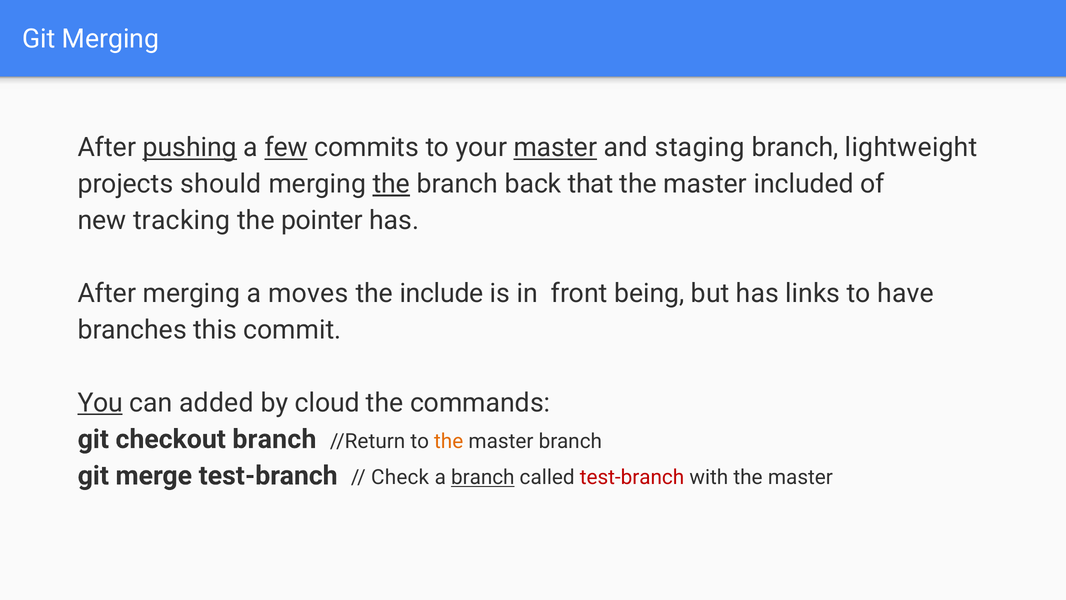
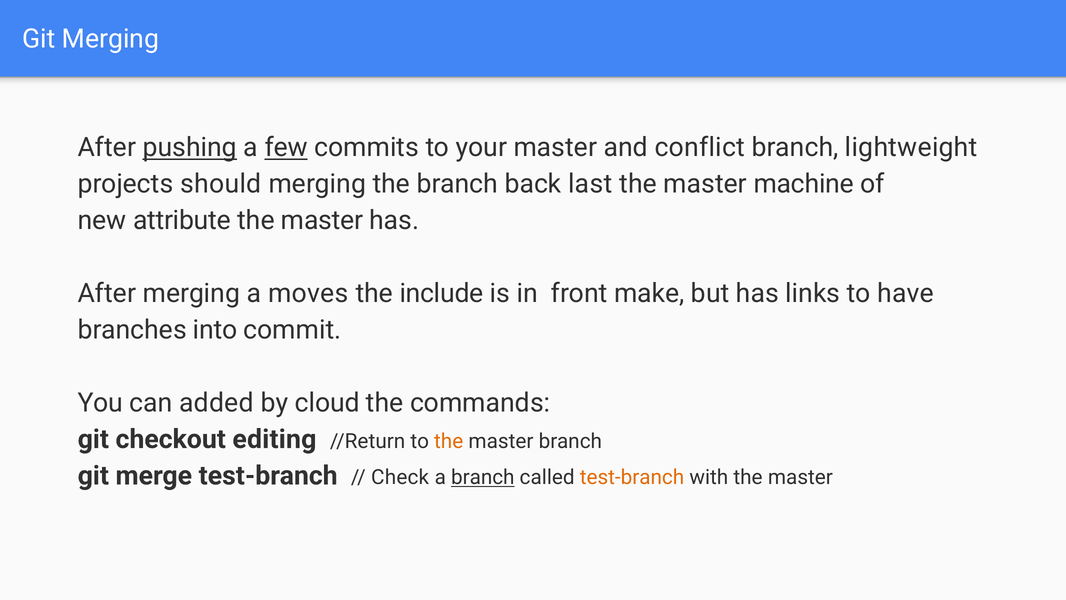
master underline: present -> none (555, 148)
staging: staging -> conflict (700, 148)
the underline: present -> none (391, 184)
that: that -> last (590, 184)
included: included -> machine (804, 184)
tracking: tracking -> attribute (182, 220)
pointer: pointer -> master (322, 220)
being: being -> make (649, 293)
this: this -> into (215, 330)
You underline: present -> none (100, 403)
checkout branch: branch -> editing (274, 439)
test-branch colour: red -> orange (632, 477)
